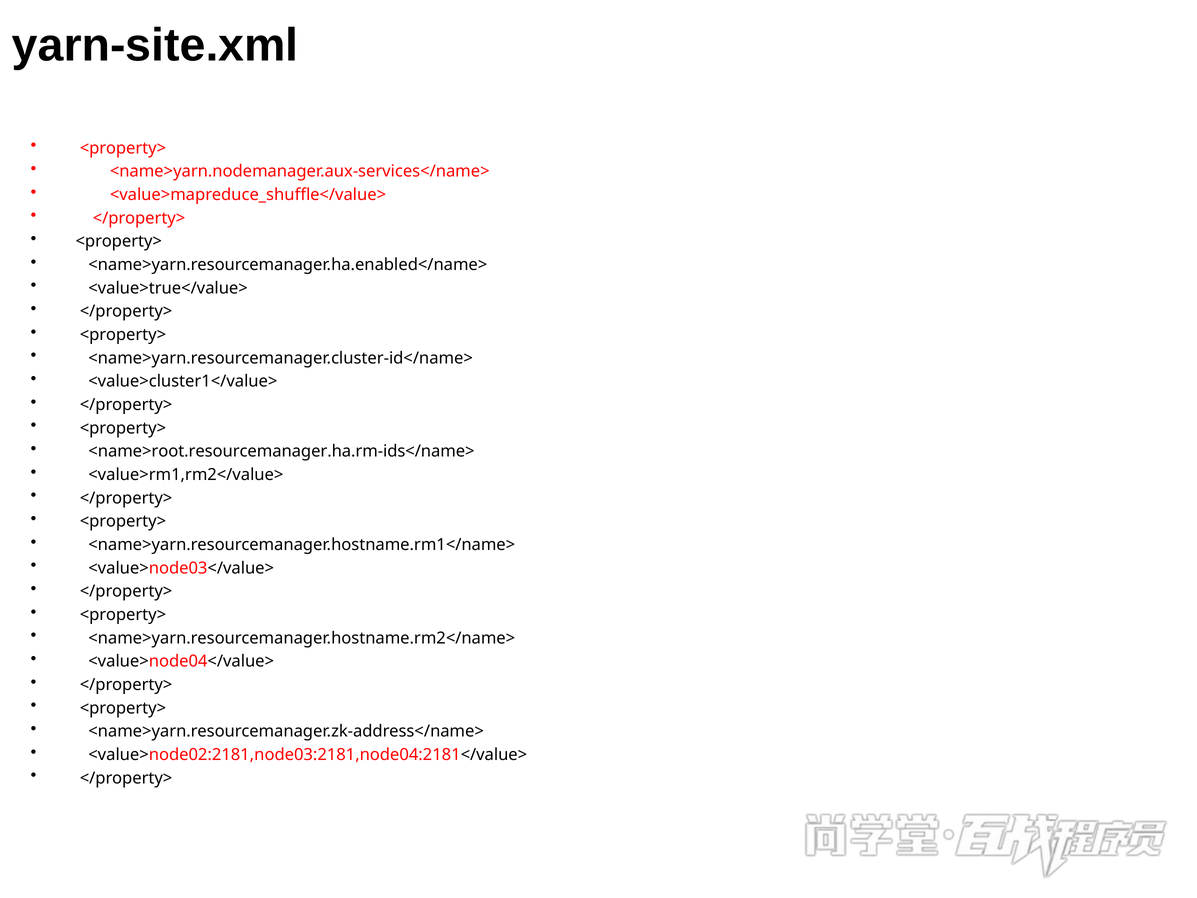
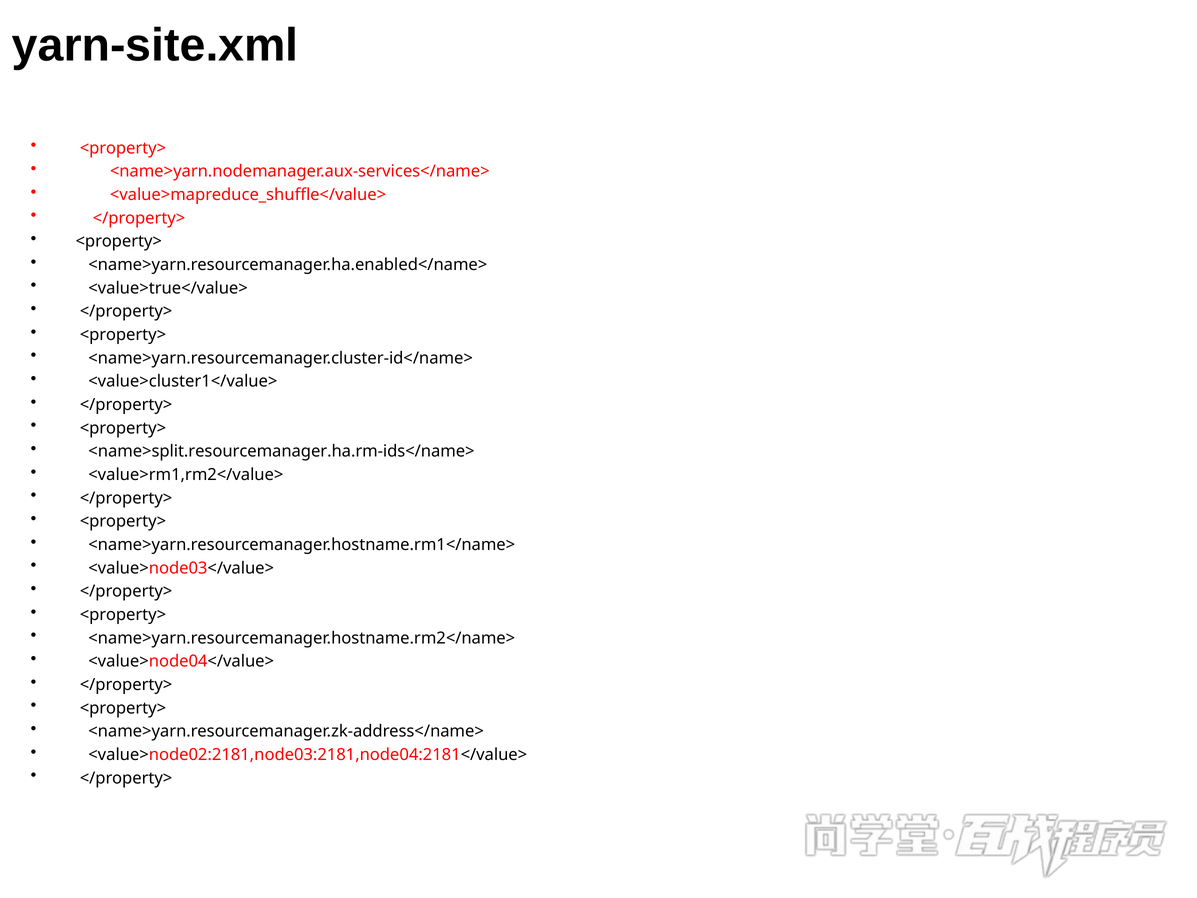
<name>root.resourcemanager.ha.rm-ids</name>: <name>root.resourcemanager.ha.rm-ids</name> -> <name>split.resourcemanager.ha.rm-ids</name> (281, 451)
